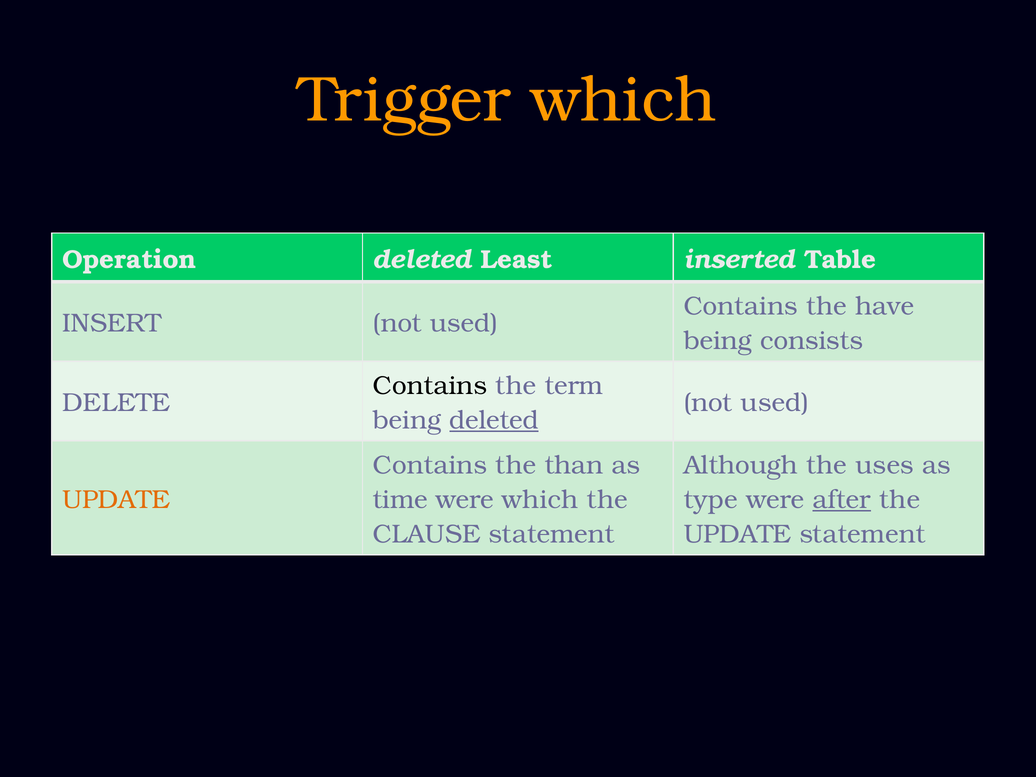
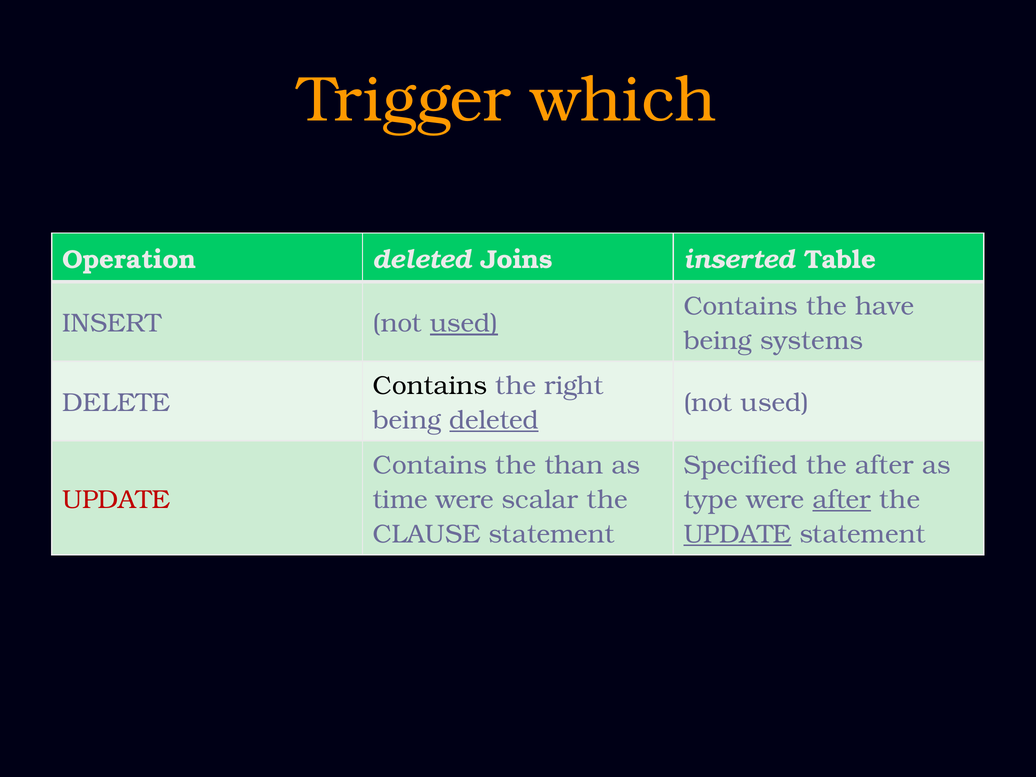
Least: Least -> Joins (517, 260)
used underline: none -> present (464, 323)
consists: consists -> systems (812, 341)
term: term -> right (574, 386)
Although: Although -> Specified (741, 465)
the uses: uses -> after (884, 465)
UPDATE colour: orange -> red (116, 500)
were which: which -> scalar (540, 500)
UPDATE underline: none -> present (738, 534)
